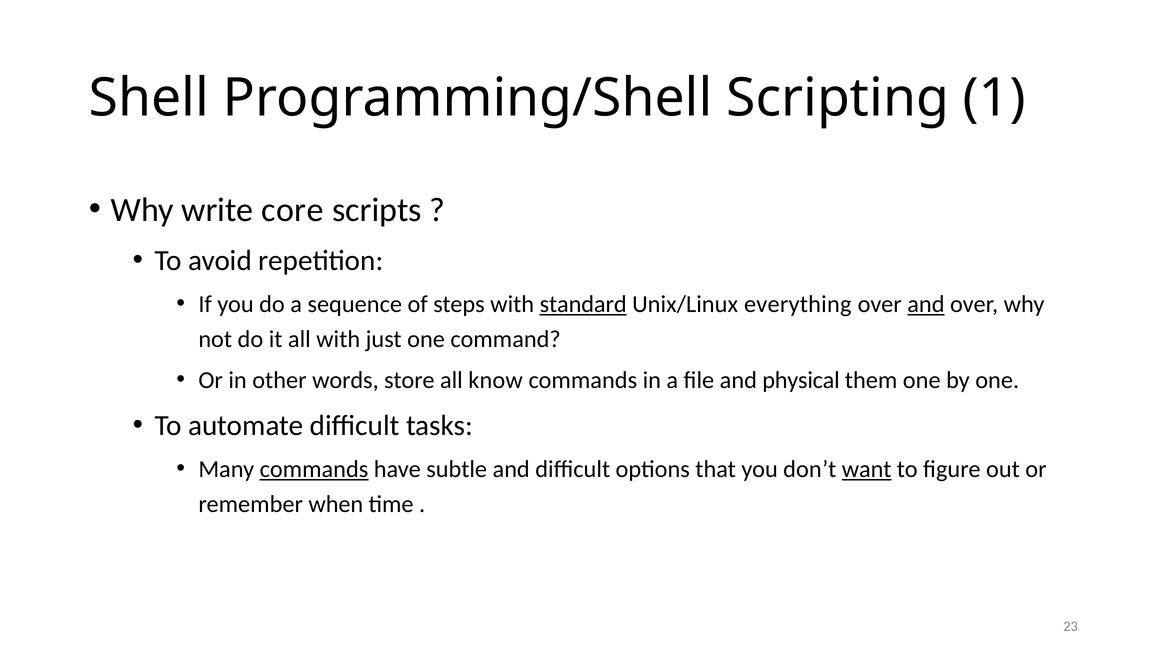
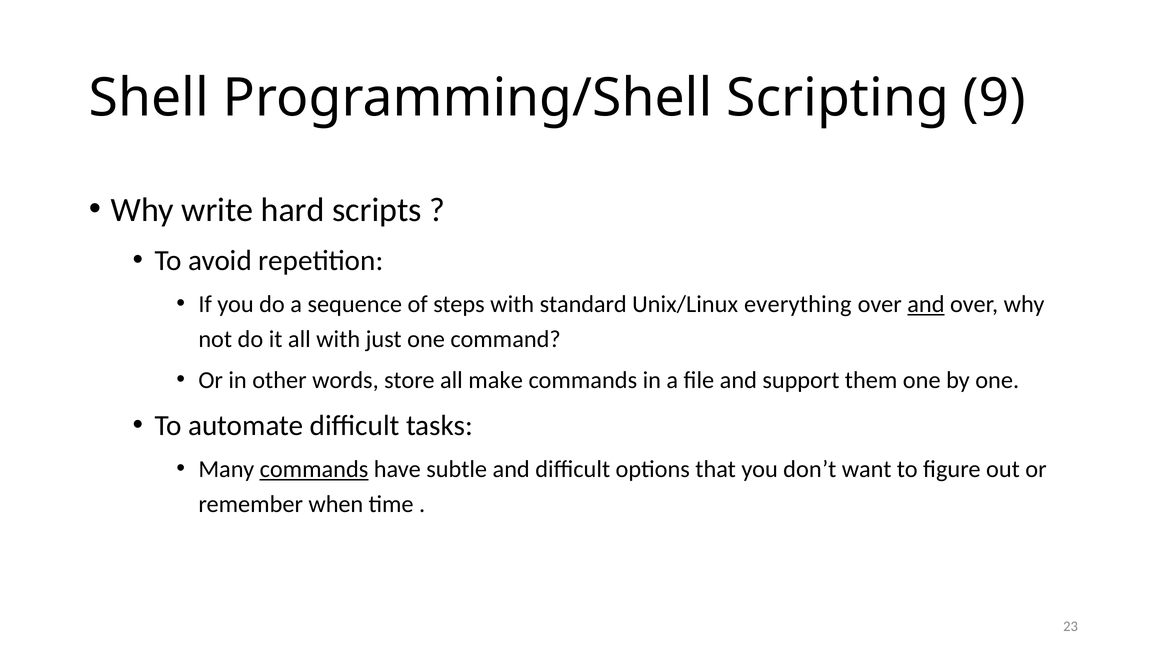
1: 1 -> 9 (994, 98)
core: core -> hard (293, 210)
standard underline: present -> none (583, 304)
know: know -> make (496, 380)
physical: physical -> support (801, 380)
want underline: present -> none (867, 470)
